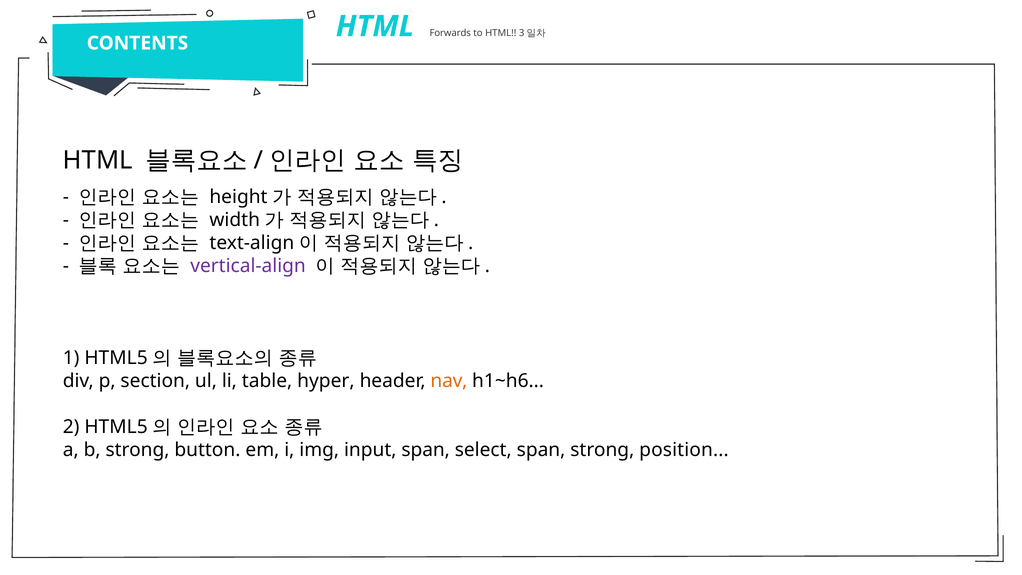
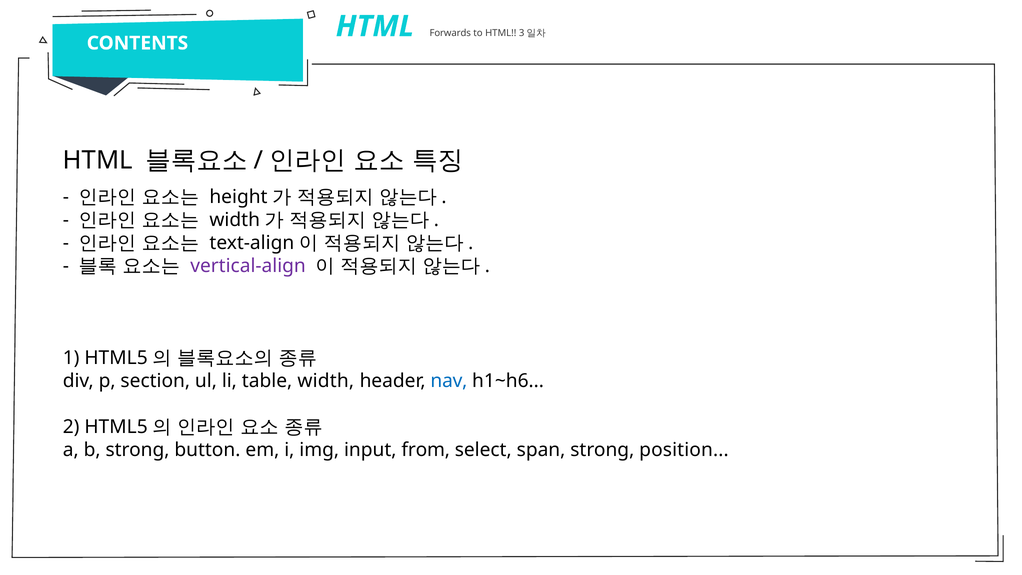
hyper: hyper -> width (326, 381)
nav colour: orange -> blue (449, 381)
input span: span -> from (426, 450)
